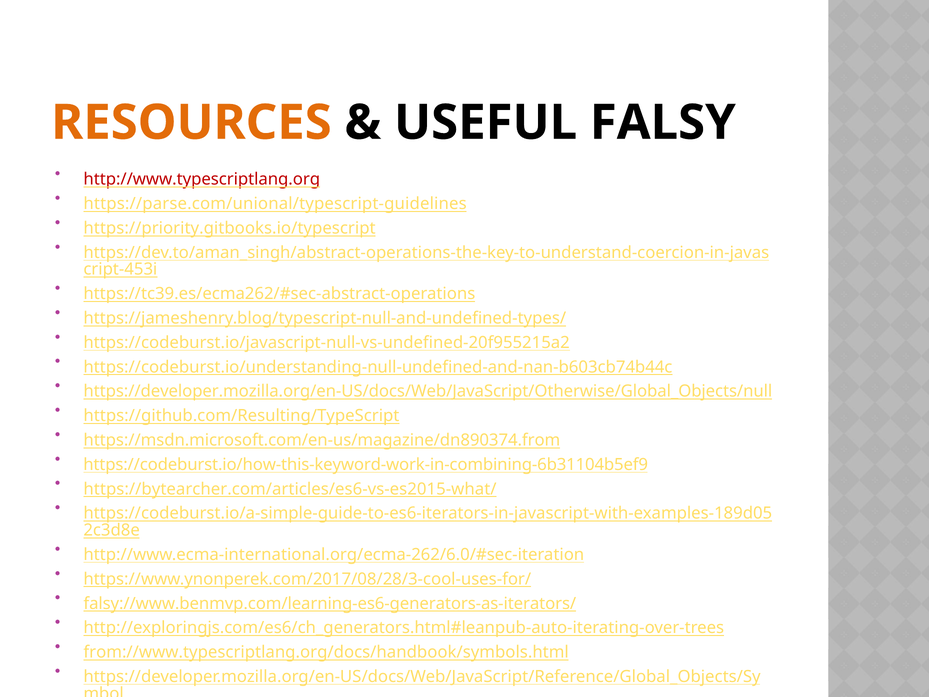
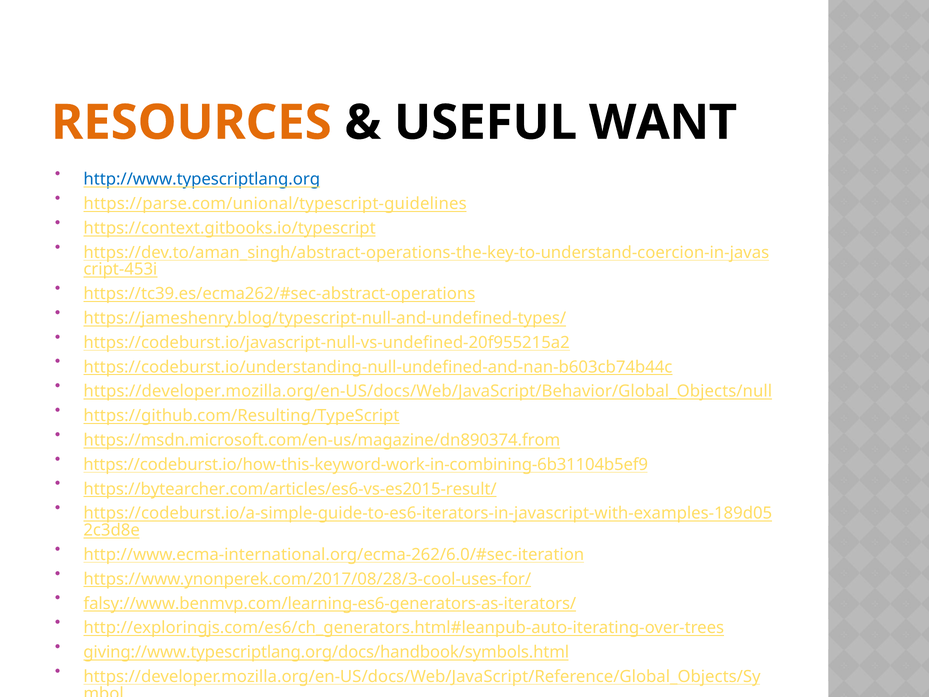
FALSY: FALSY -> WANT (663, 123)
http://www.typescriptlang.org colour: red -> blue (202, 179)
https://priority.gitbooks.io/typescript: https://priority.gitbooks.io/typescript -> https://context.gitbooks.io/typescript (230, 228)
https://developer.mozilla.org/en-US/docs/Web/JavaScript/Otherwise/Global_Objects/null: https://developer.mozilla.org/en-US/docs/Web/JavaScript/Otherwise/Global_Objects/null -> https://developer.mozilla.org/en-US/docs/Web/JavaScript/Behavior/Global_Objects/null (428, 391)
https://bytearcher.com/articles/es6-vs-es2015-what/: https://bytearcher.com/articles/es6-vs-es2015-what/ -> https://bytearcher.com/articles/es6-vs-es2015-result/ (290, 489)
from://www.typescriptlang.org/docs/handbook/symbols.html: from://www.typescriptlang.org/docs/handbook/symbols.html -> giving://www.typescriptlang.org/docs/handbook/symbols.html (326, 652)
